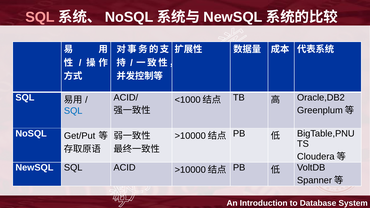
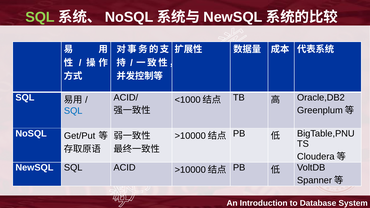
SQL colour: pink -> light green (40, 17)
